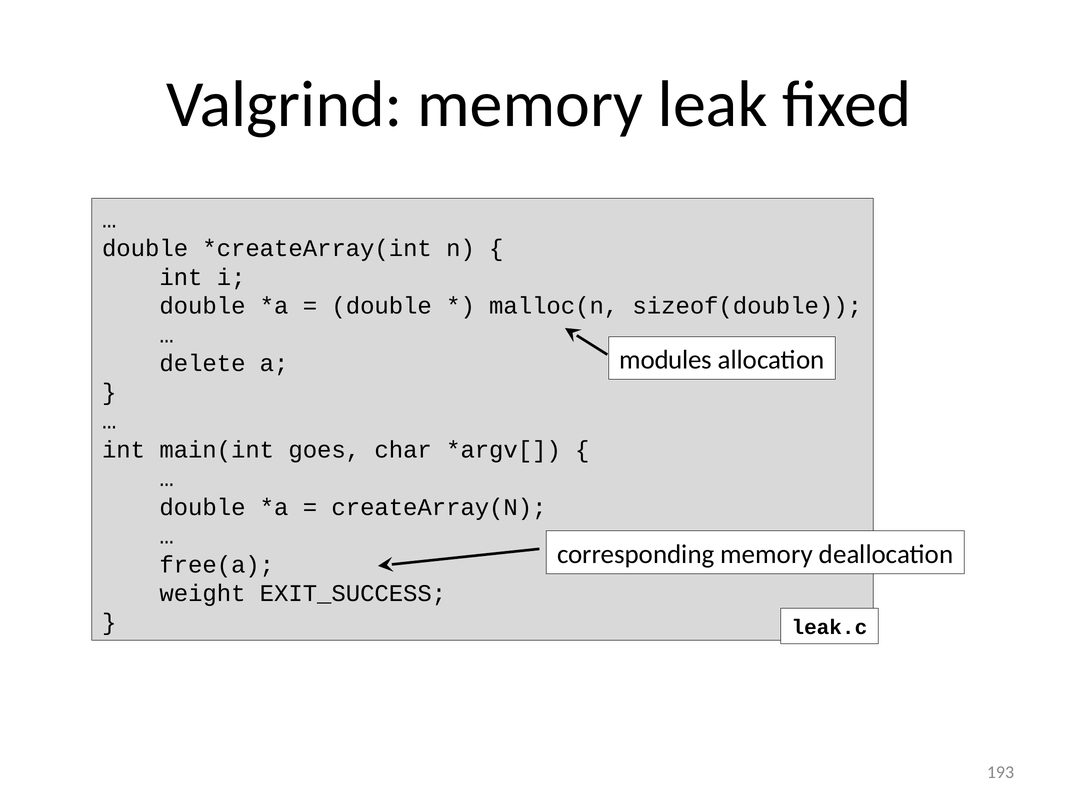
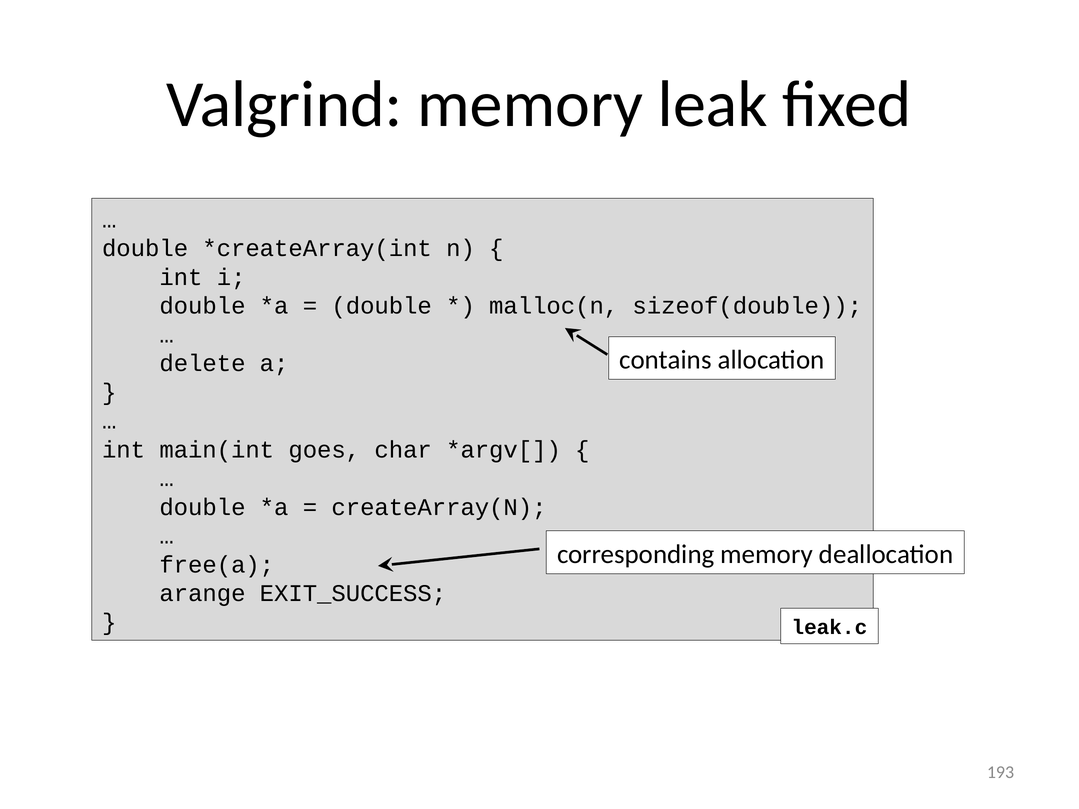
modules: modules -> contains (665, 360)
weight: weight -> arange (203, 594)
